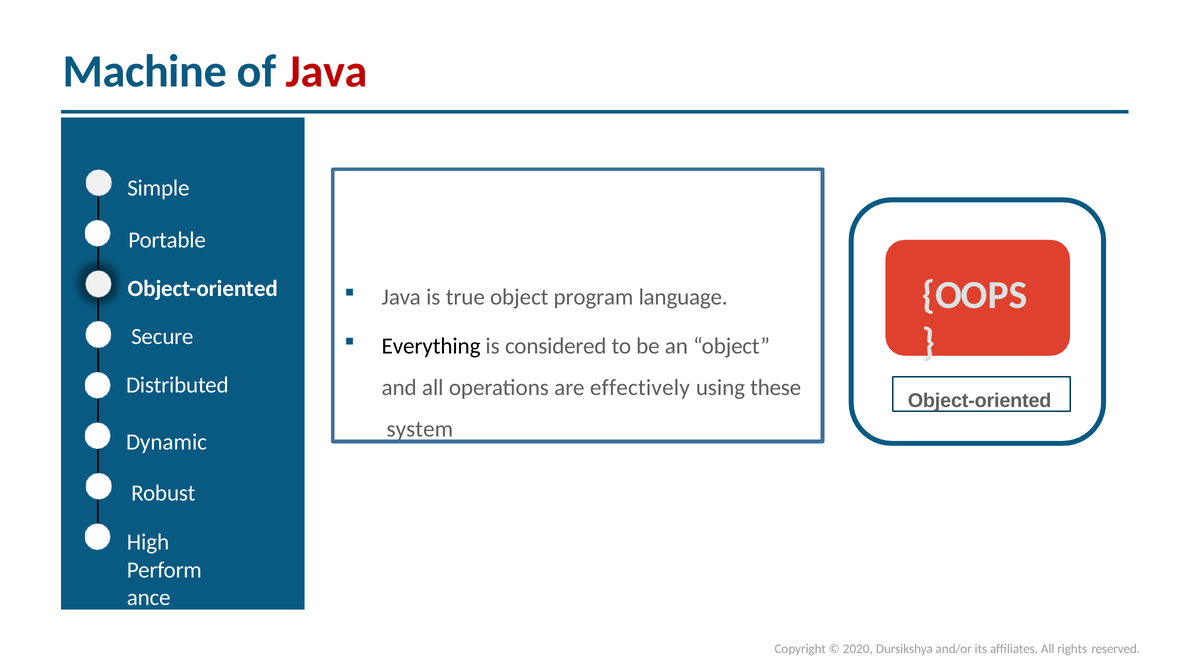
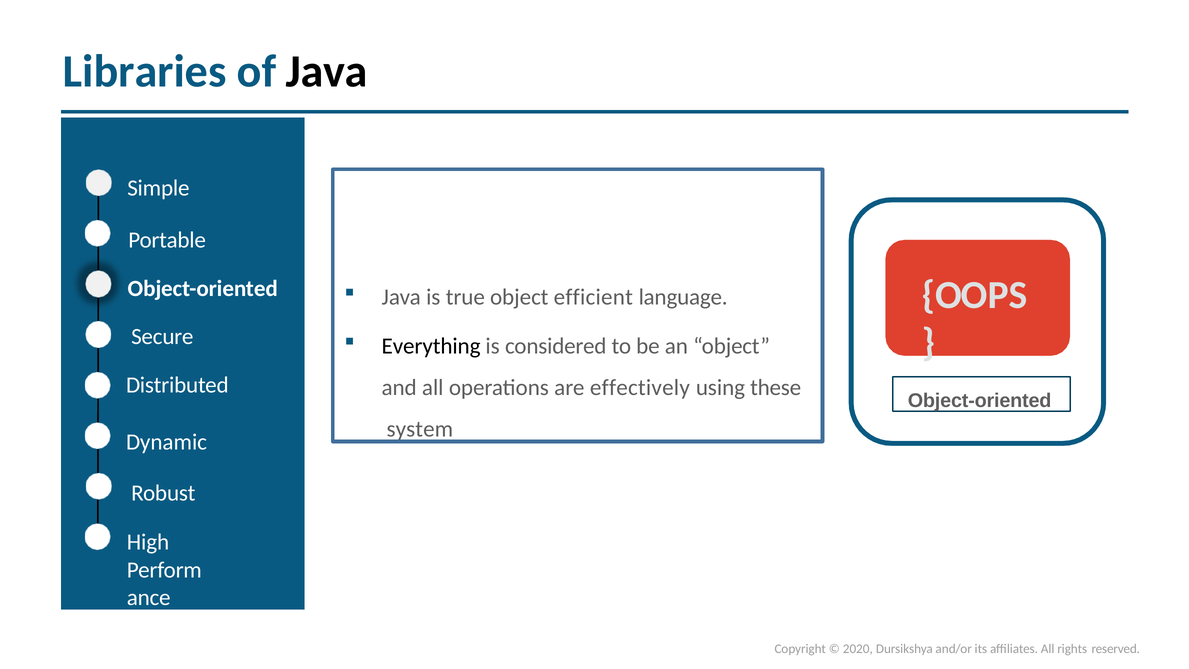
Machine: Machine -> Libraries (145, 72)
Java colour: red -> black (327, 72)
program: program -> efficient (593, 297)
